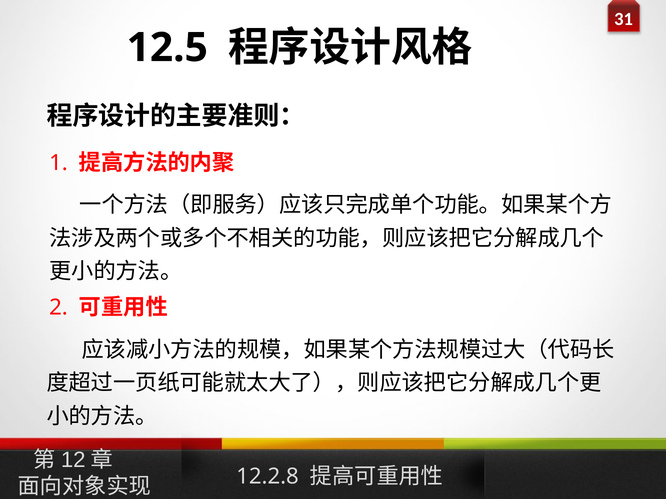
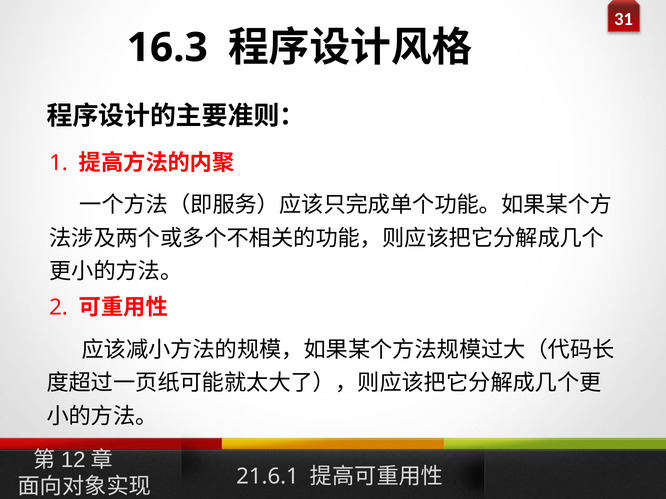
12.5: 12.5 -> 16.3 (167, 48)
12.2.8: 12.2.8 -> 21.6.1 (268, 477)
